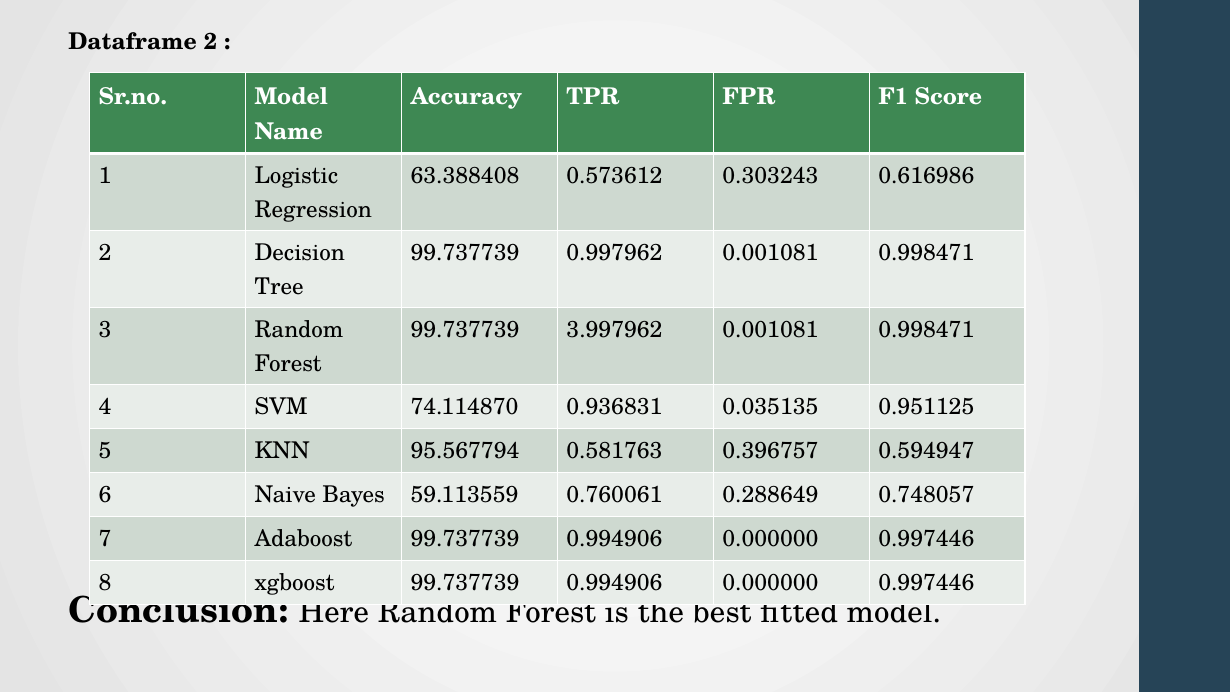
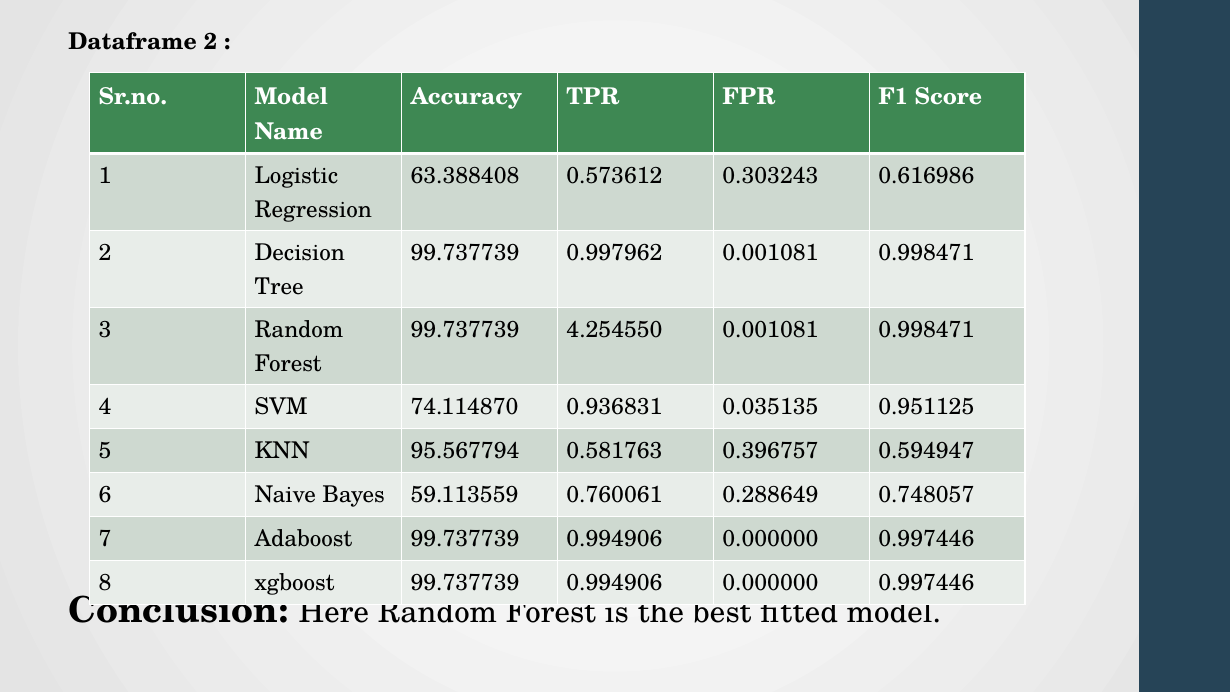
3.997962: 3.997962 -> 4.254550 (615, 330)
